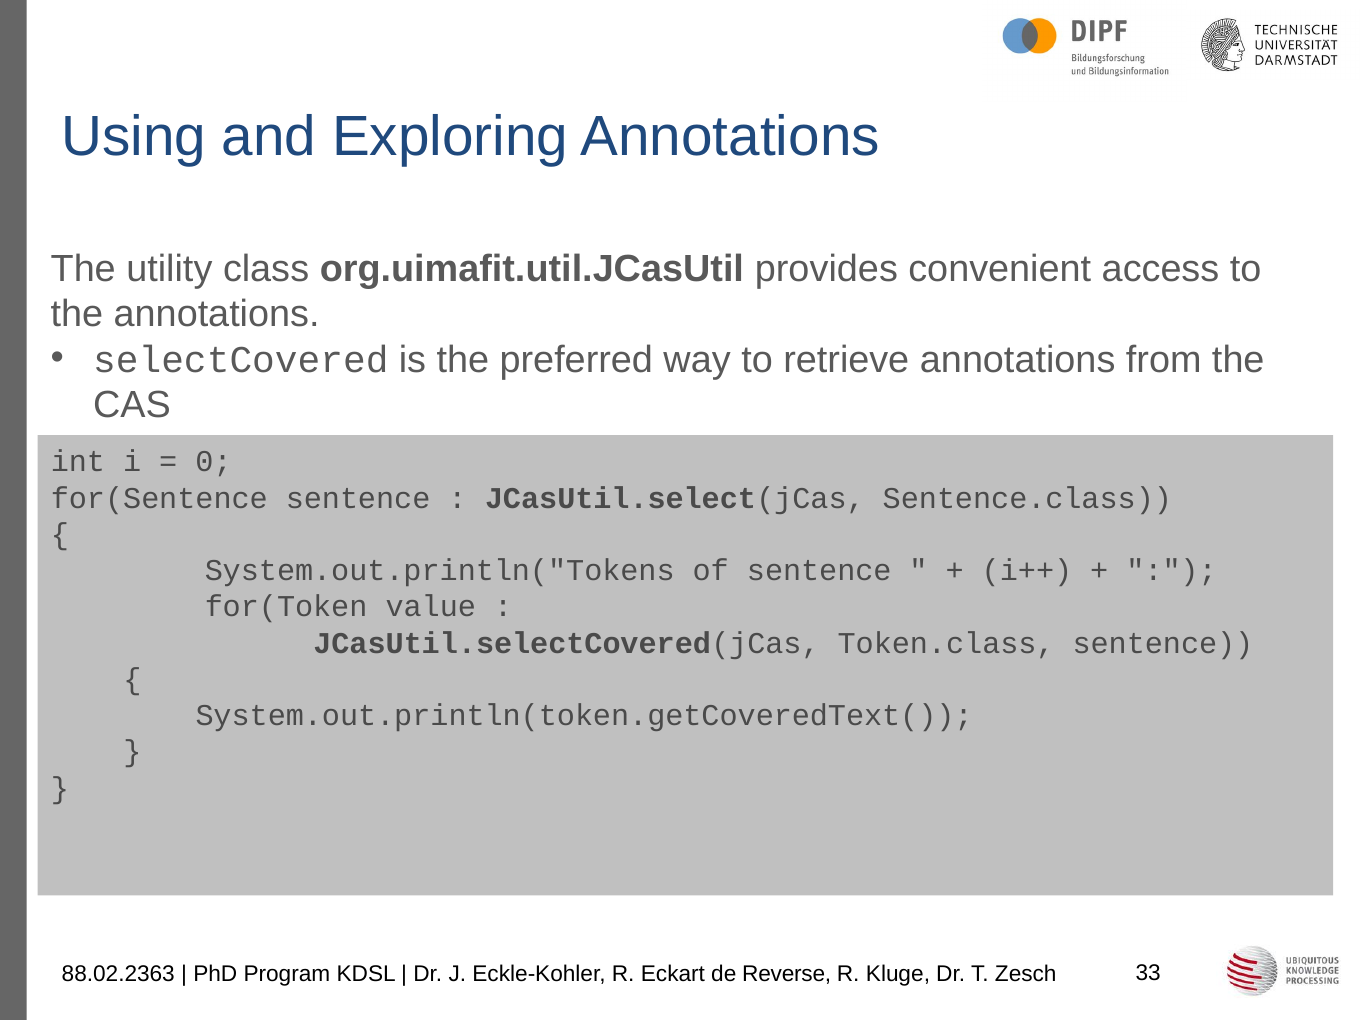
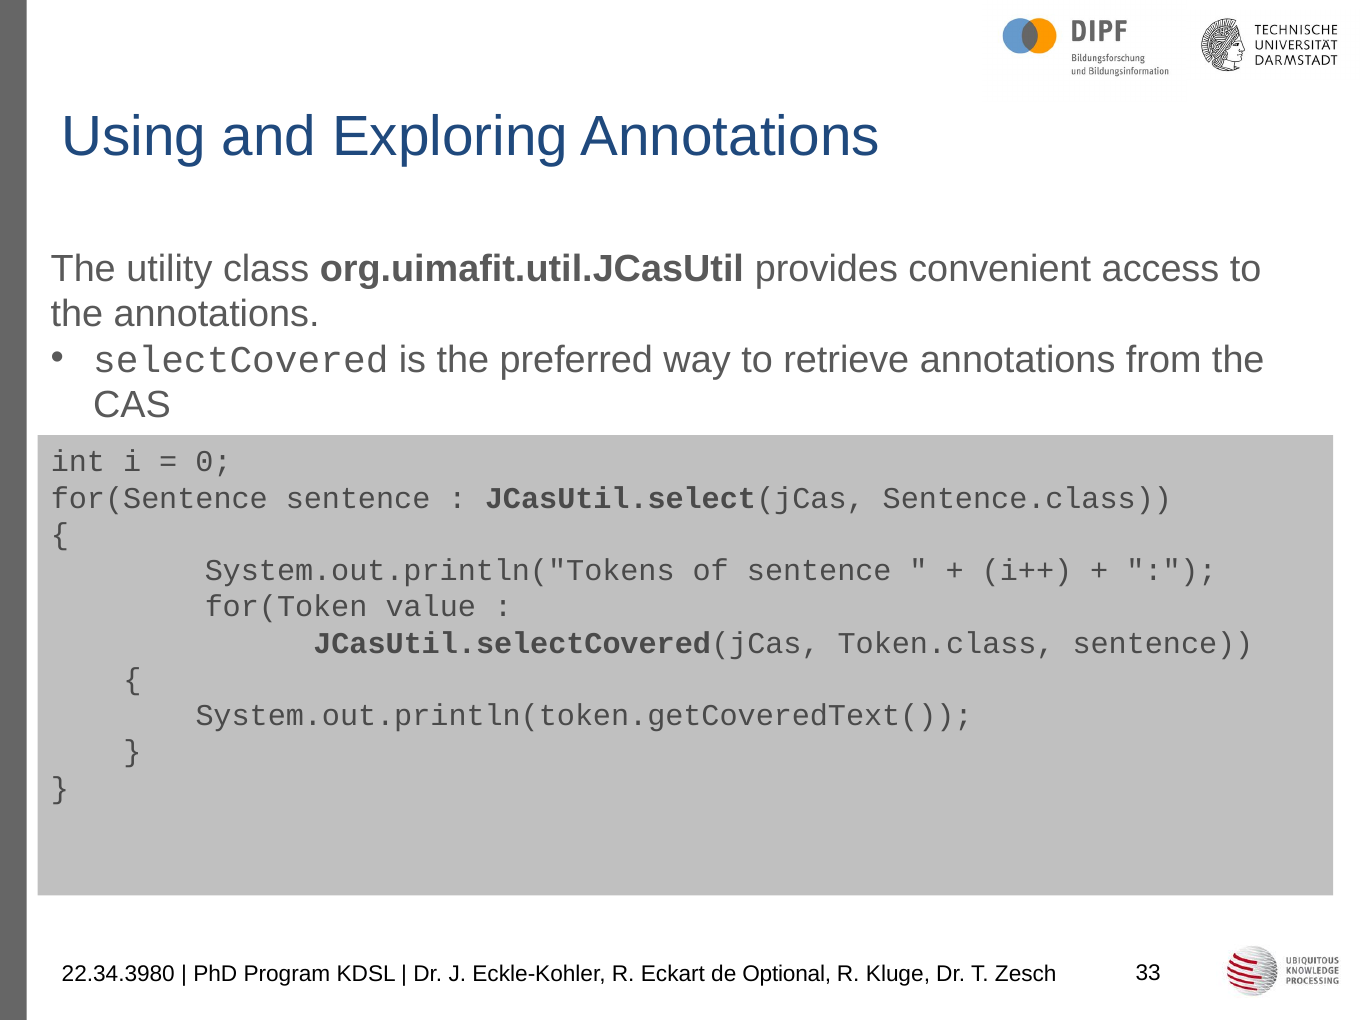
88.02.2363: 88.02.2363 -> 22.34.3980 (118, 974)
Reverse: Reverse -> Optional (787, 974)
